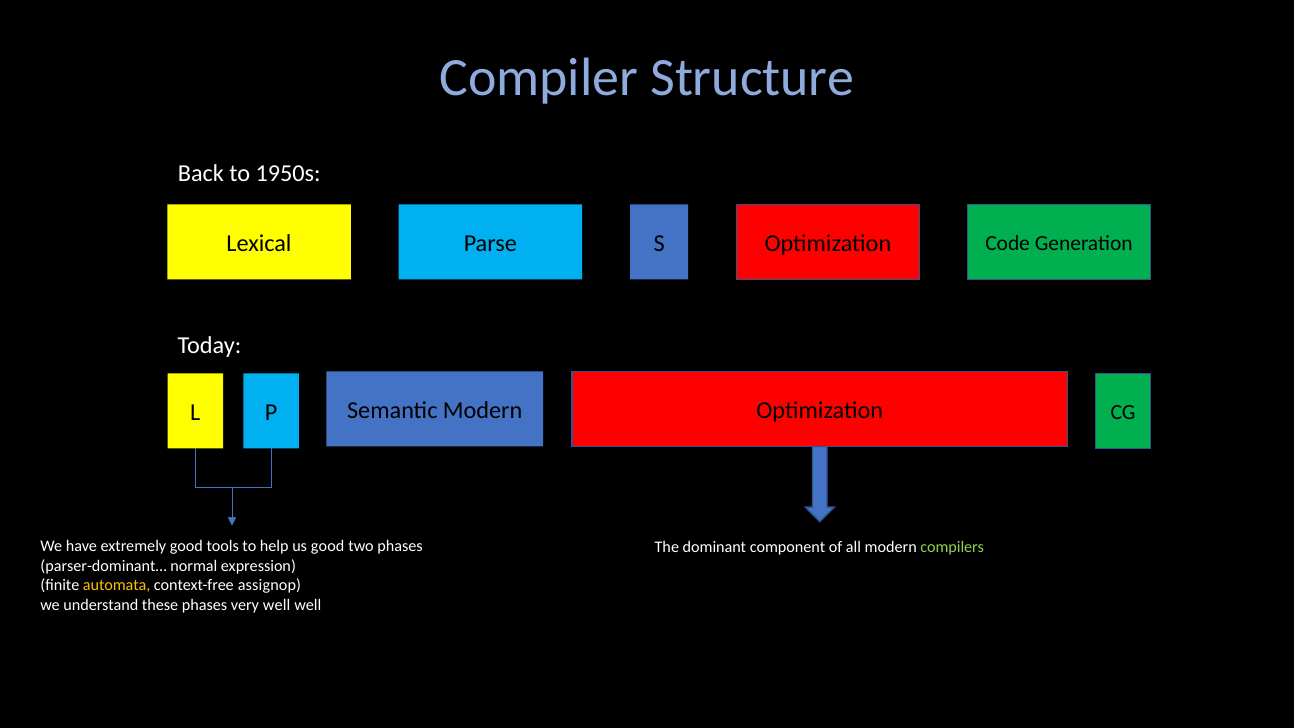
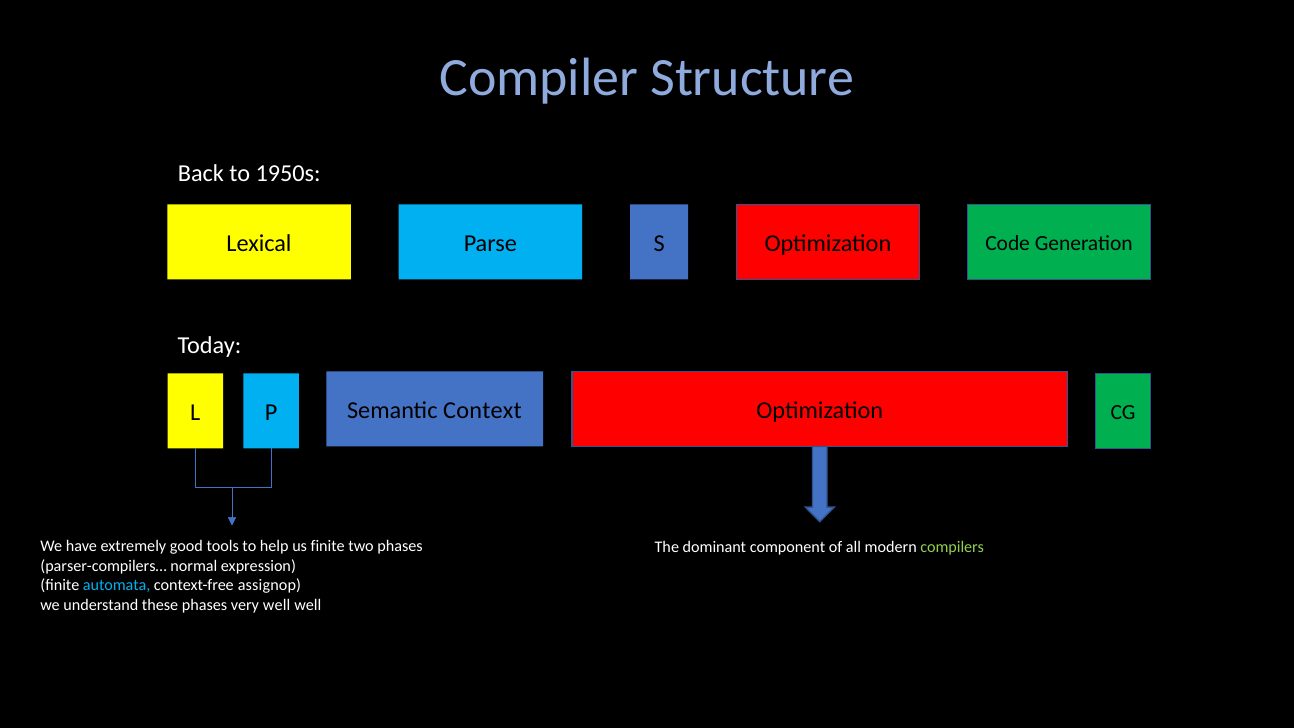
Semantic Modern: Modern -> Context (482, 411)
us good: good -> finite (328, 547)
parser-dominant…: parser-dominant… -> parser-compilers… (104, 566)
automata colour: yellow -> light blue (117, 585)
